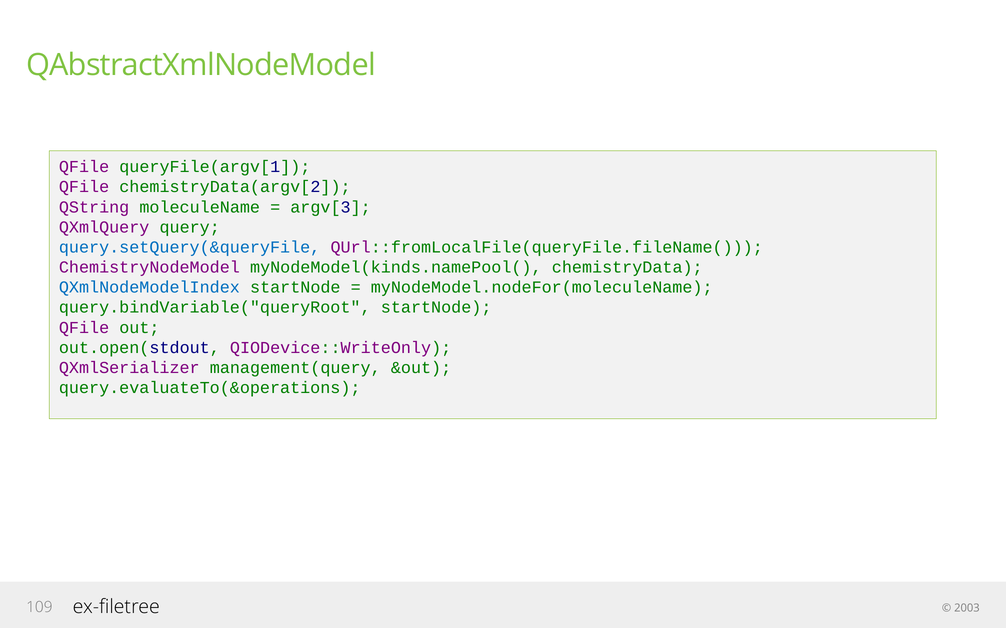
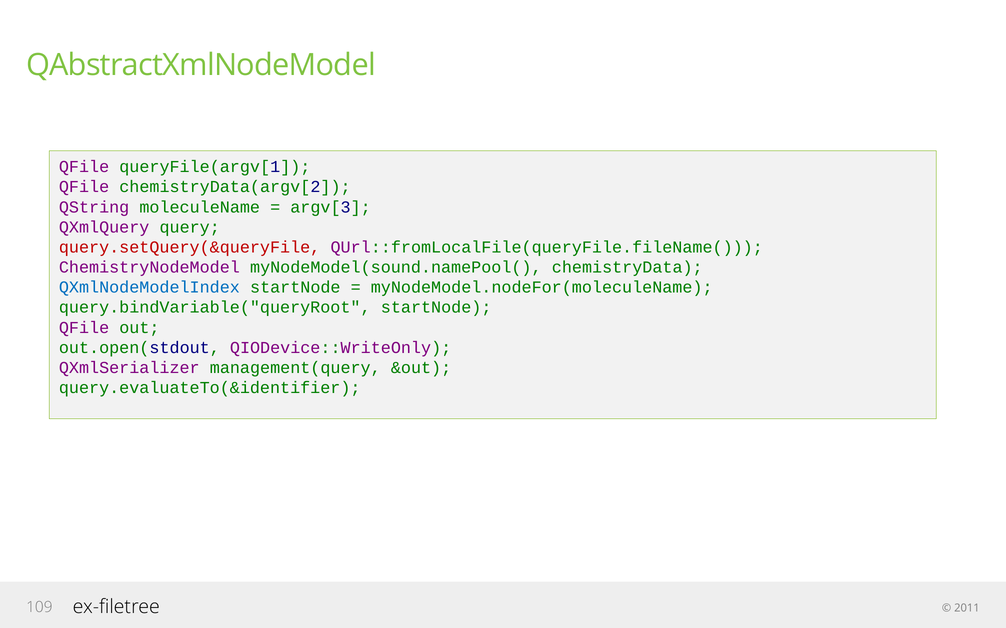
query.setQuery(&queryFile colour: blue -> red (190, 247)
myNodeModel(kinds.namePool(: myNodeModel(kinds.namePool( -> myNodeModel(sound.namePool( (396, 268)
query.evaluateTo(&operations: query.evaluateTo(&operations -> query.evaluateTo(&identifier (210, 388)
2003: 2003 -> 2011 (967, 609)
